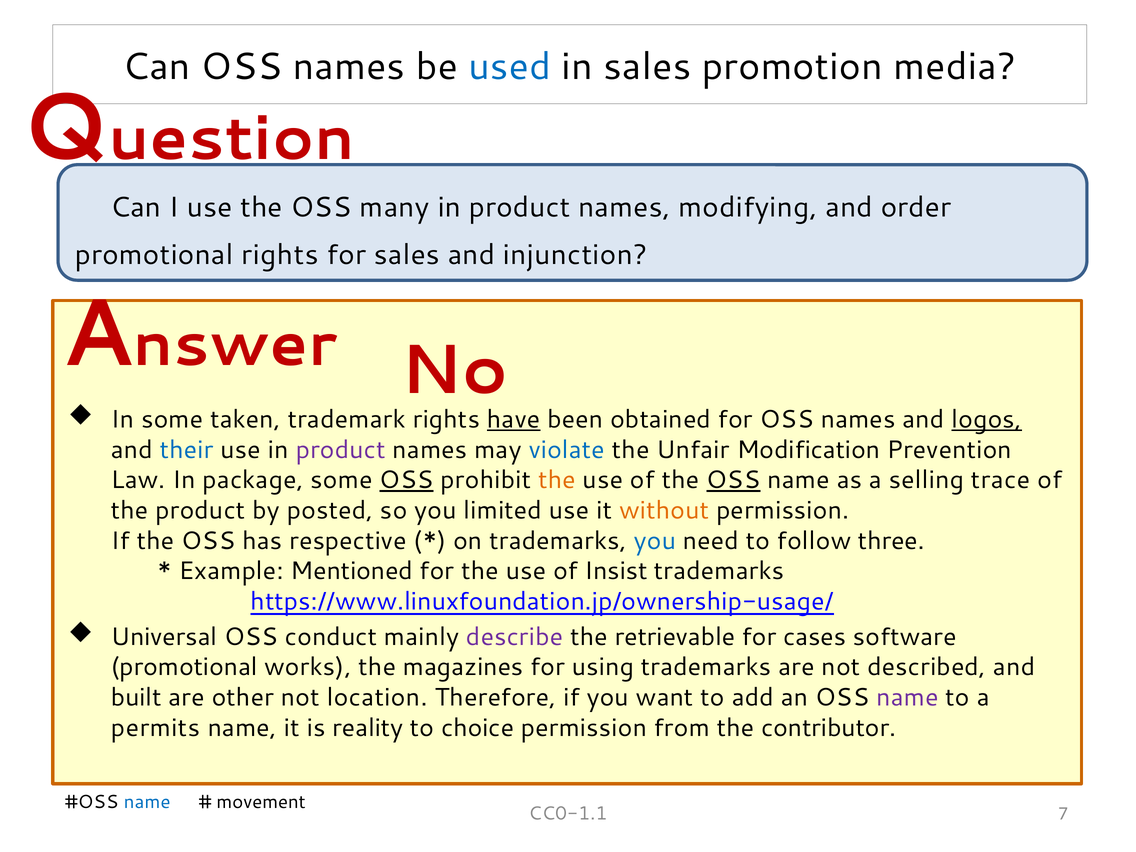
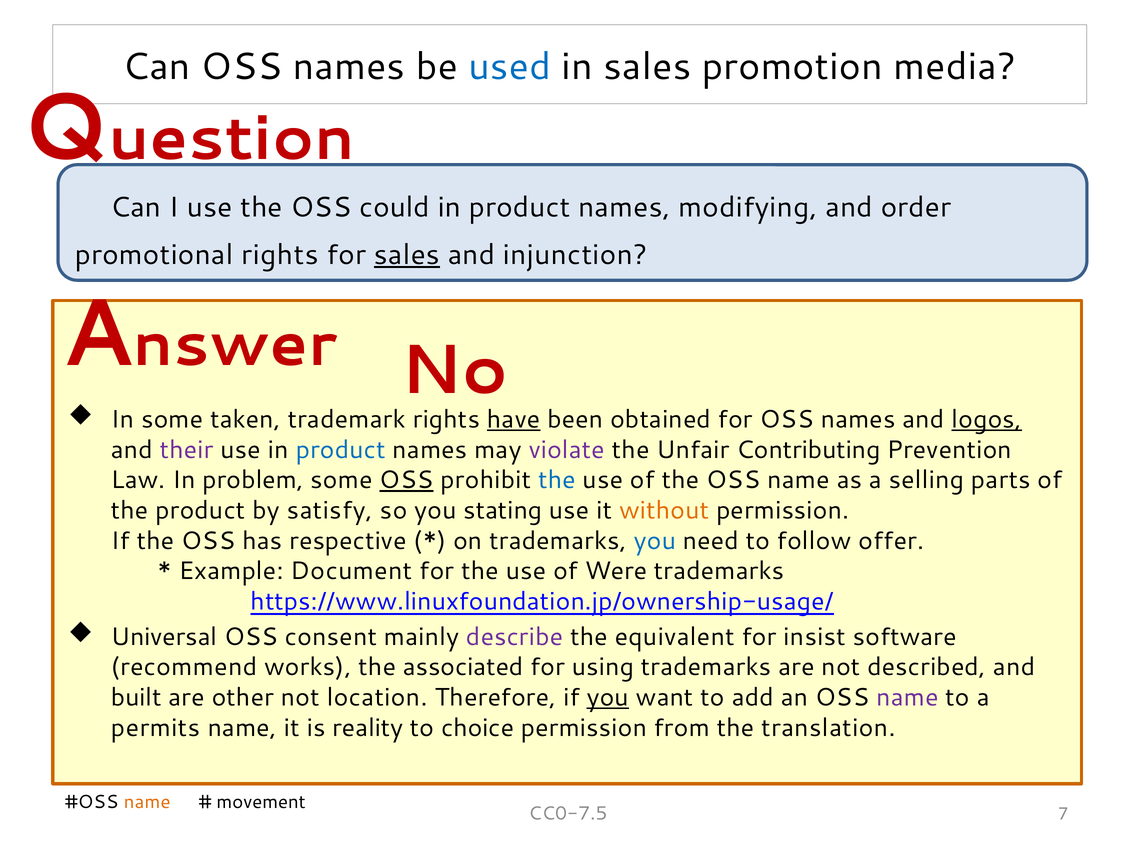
many: many -> could (395, 207)
sales underline: none -> present (407, 255)
their colour: blue -> purple (187, 450)
product colour: purple -> blue (341, 450)
violate colour: blue -> purple (567, 450)
Modification: Modification -> Contributing (808, 450)
package: package -> problem (253, 480)
the colour: orange -> blue (557, 480)
OSS underline: present -> none (733, 480)
trace: trace -> parts (1001, 480)
posted: posted -> satisfy (330, 510)
limited: limited -> stating (503, 510)
three: three -> offer (891, 541)
Mentioned: Mentioned -> Document (351, 571)
Insist: Insist -> Were (616, 571)
conduct: conduct -> consent (331, 637)
retrievable: retrievable -> equivalent (675, 637)
cases: cases -> insist (815, 637)
promotional: promotional -> recommend (184, 667)
magazines: magazines -> associated (463, 667)
you underline: none -> present (608, 697)
contributor: contributor -> translation (828, 728)
name colour: blue -> orange (147, 802)
CC0-1.1: CC0-1.1 -> CC0-7.5 (568, 814)
